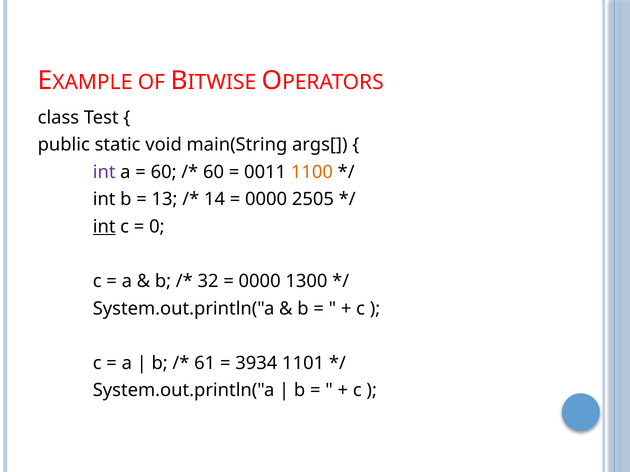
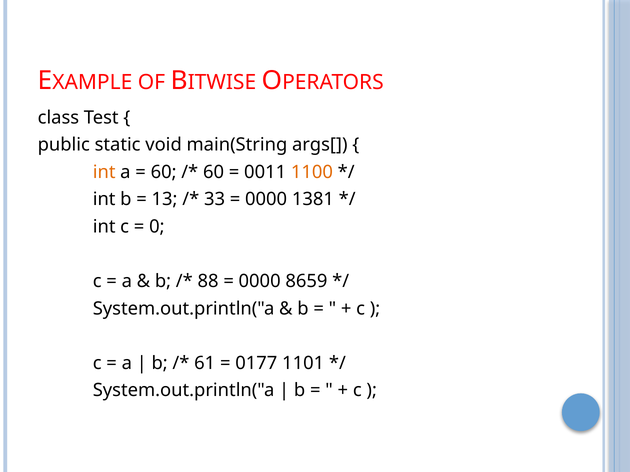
int colour: purple -> orange (104, 172)
14: 14 -> 33 (215, 200)
2505: 2505 -> 1381 (313, 200)
int underline: present -> none (104, 227)
32: 32 -> 88 (208, 282)
1300: 1300 -> 8659 (306, 282)
3934: 3934 -> 0177 (256, 363)
